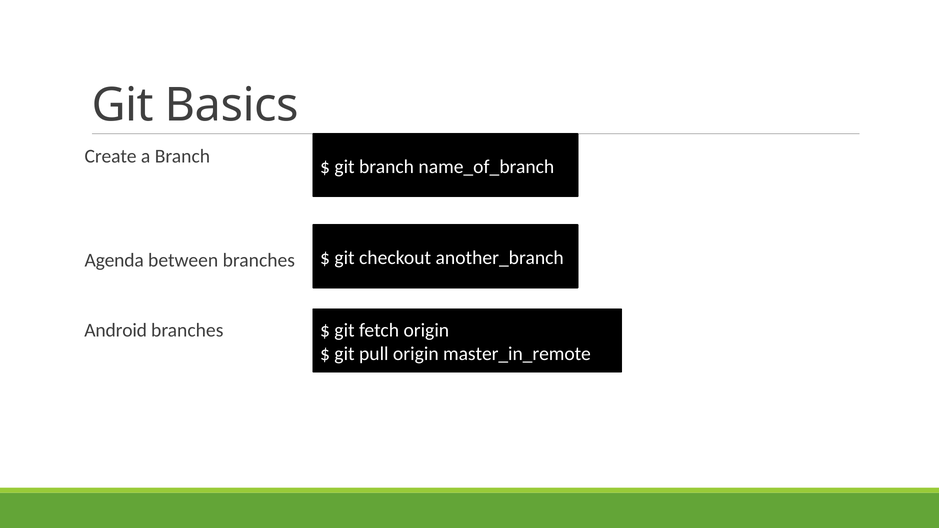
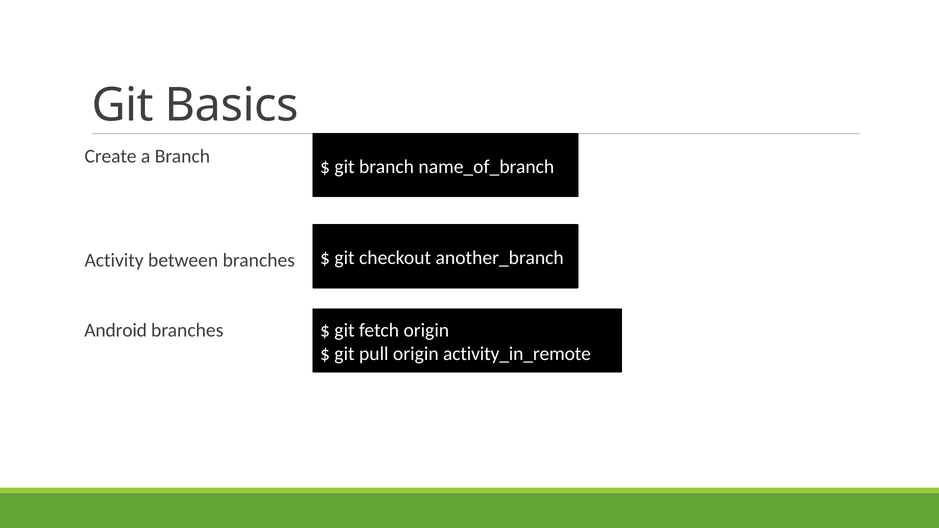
Agenda: Agenda -> Activity (114, 261)
master_in_remote: master_in_remote -> activity_in_remote (517, 354)
